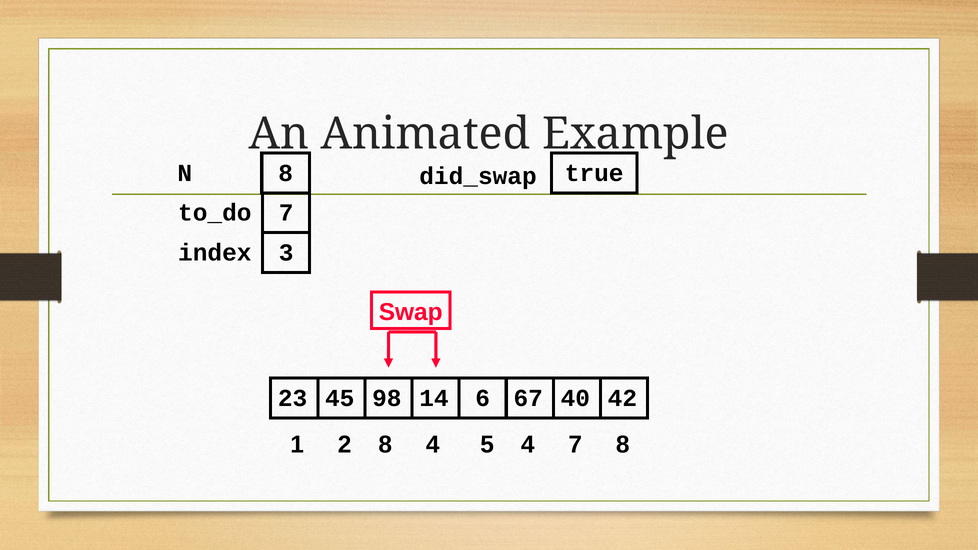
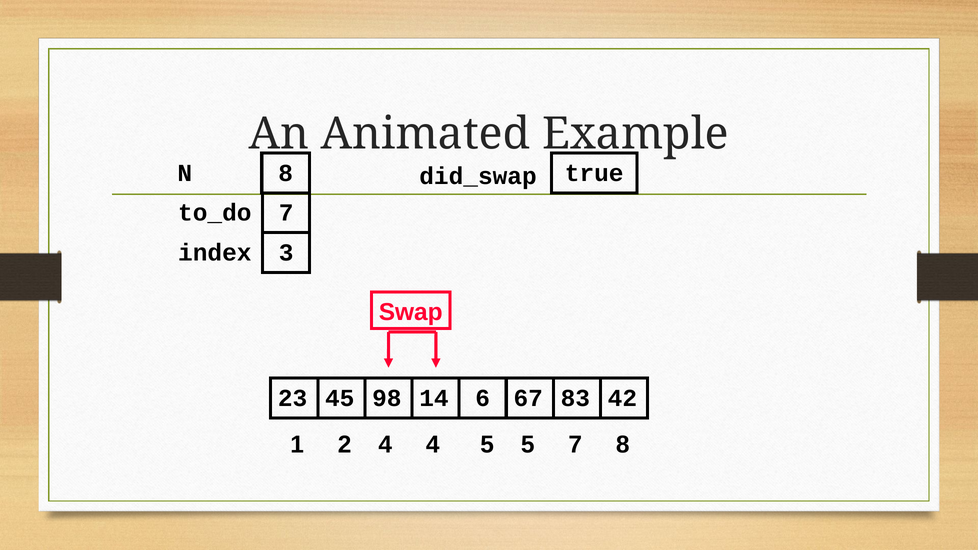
40: 40 -> 83 (575, 398)
2 8: 8 -> 4 (385, 445)
5 4: 4 -> 5 (528, 445)
